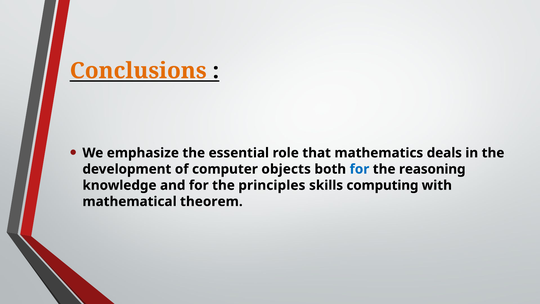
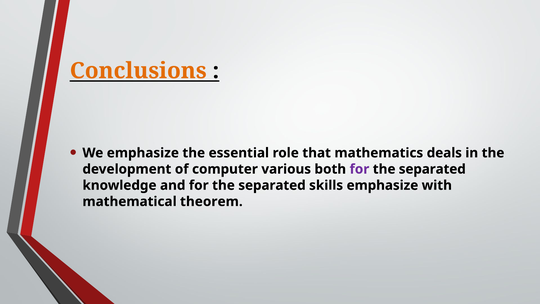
objects: objects -> various (286, 169)
for colour: blue -> purple (359, 169)
reasoning: reasoning -> separated (432, 169)
and for the principles: principles -> separated (272, 185)
skills computing: computing -> emphasize (382, 185)
